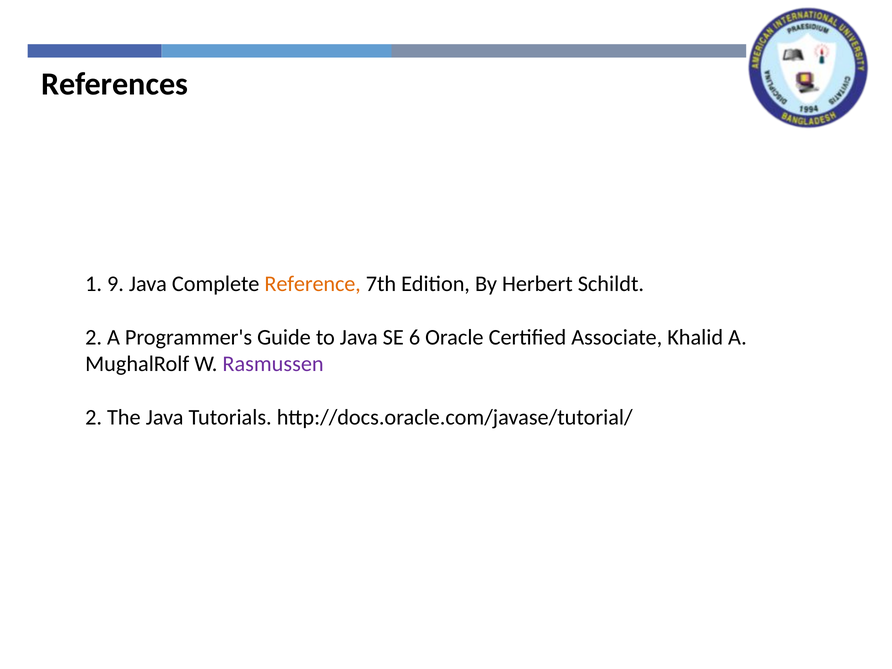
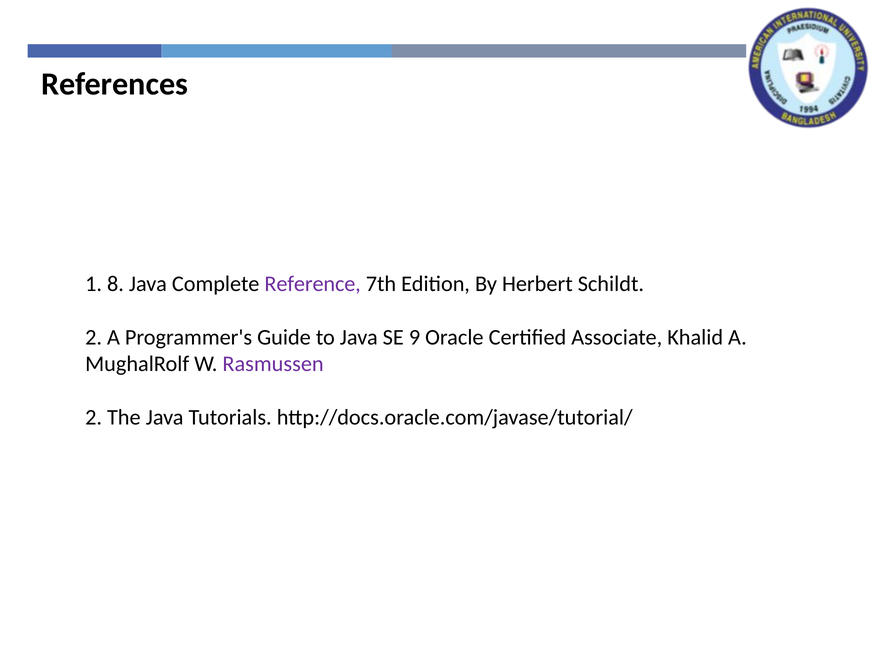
9: 9 -> 8 (115, 284)
Reference colour: orange -> purple (313, 284)
6: 6 -> 9 (415, 337)
